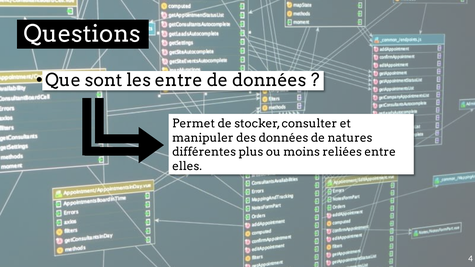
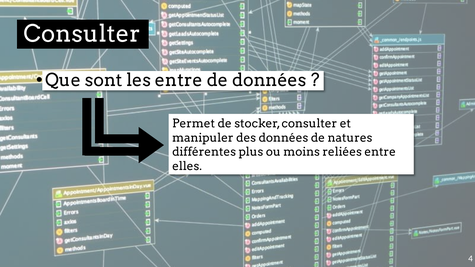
Questions: Questions -> Consulter (82, 34)
